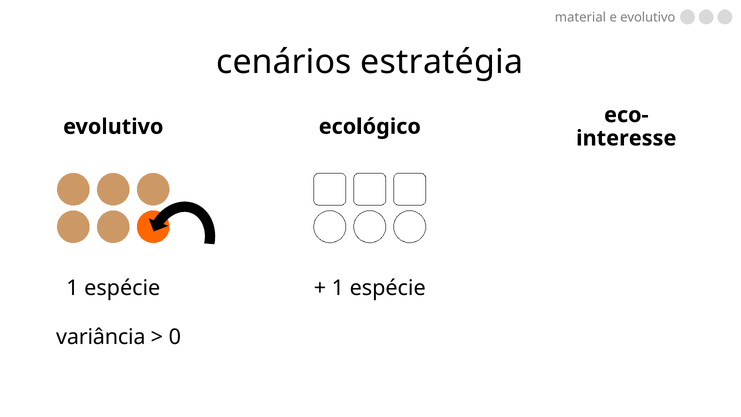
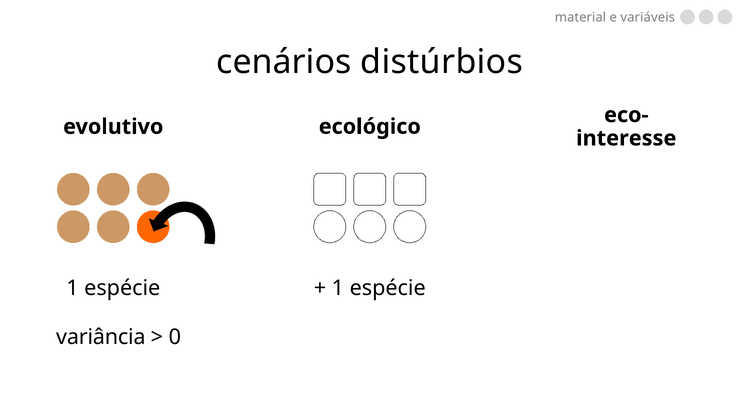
e evolutivo: evolutivo -> variáveis (648, 17)
estratégia: estratégia -> distúrbios (442, 62)
